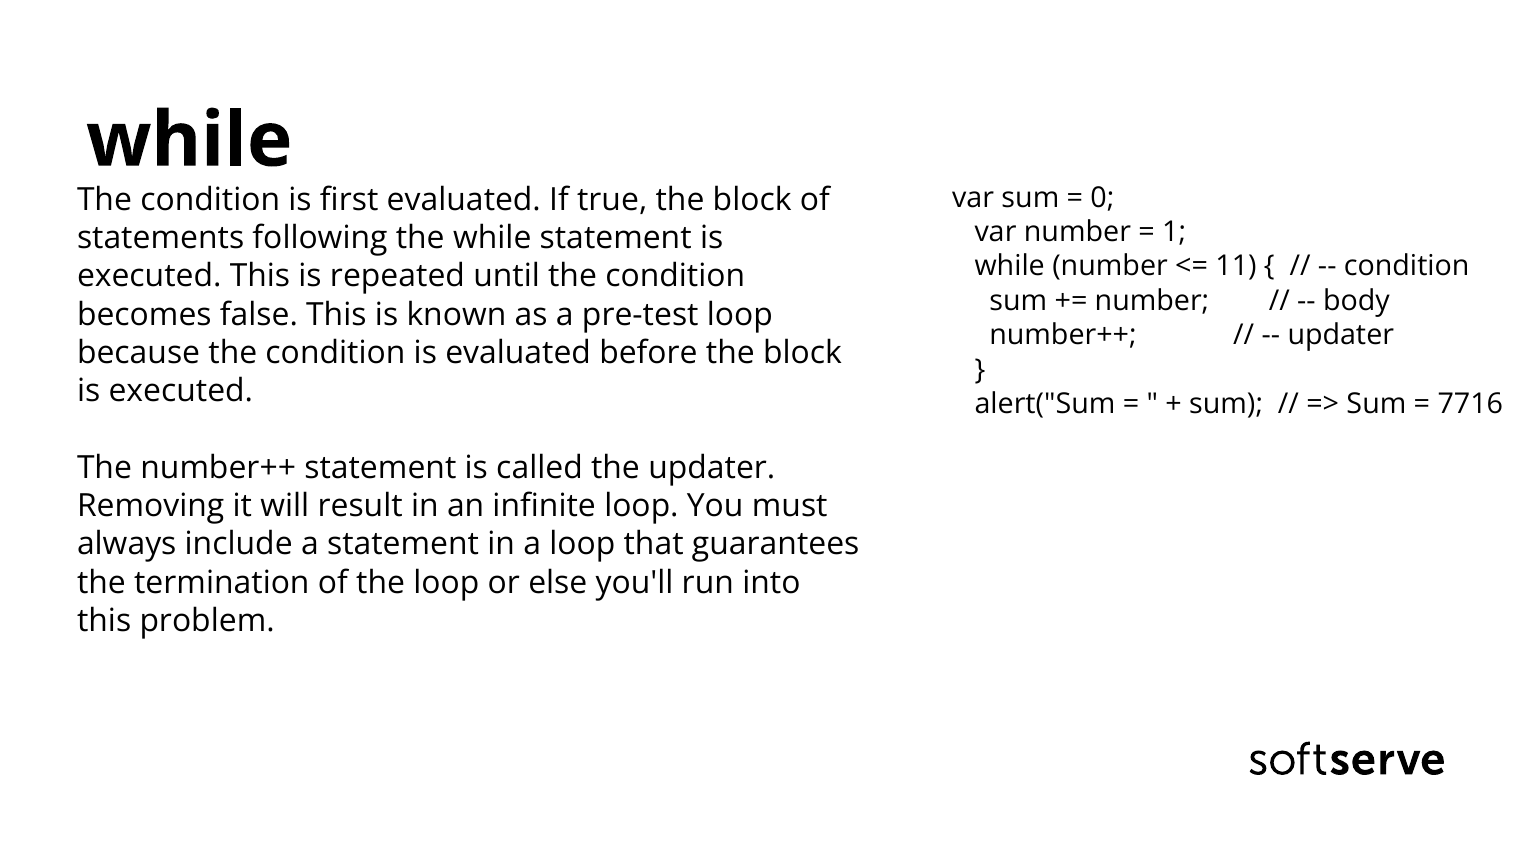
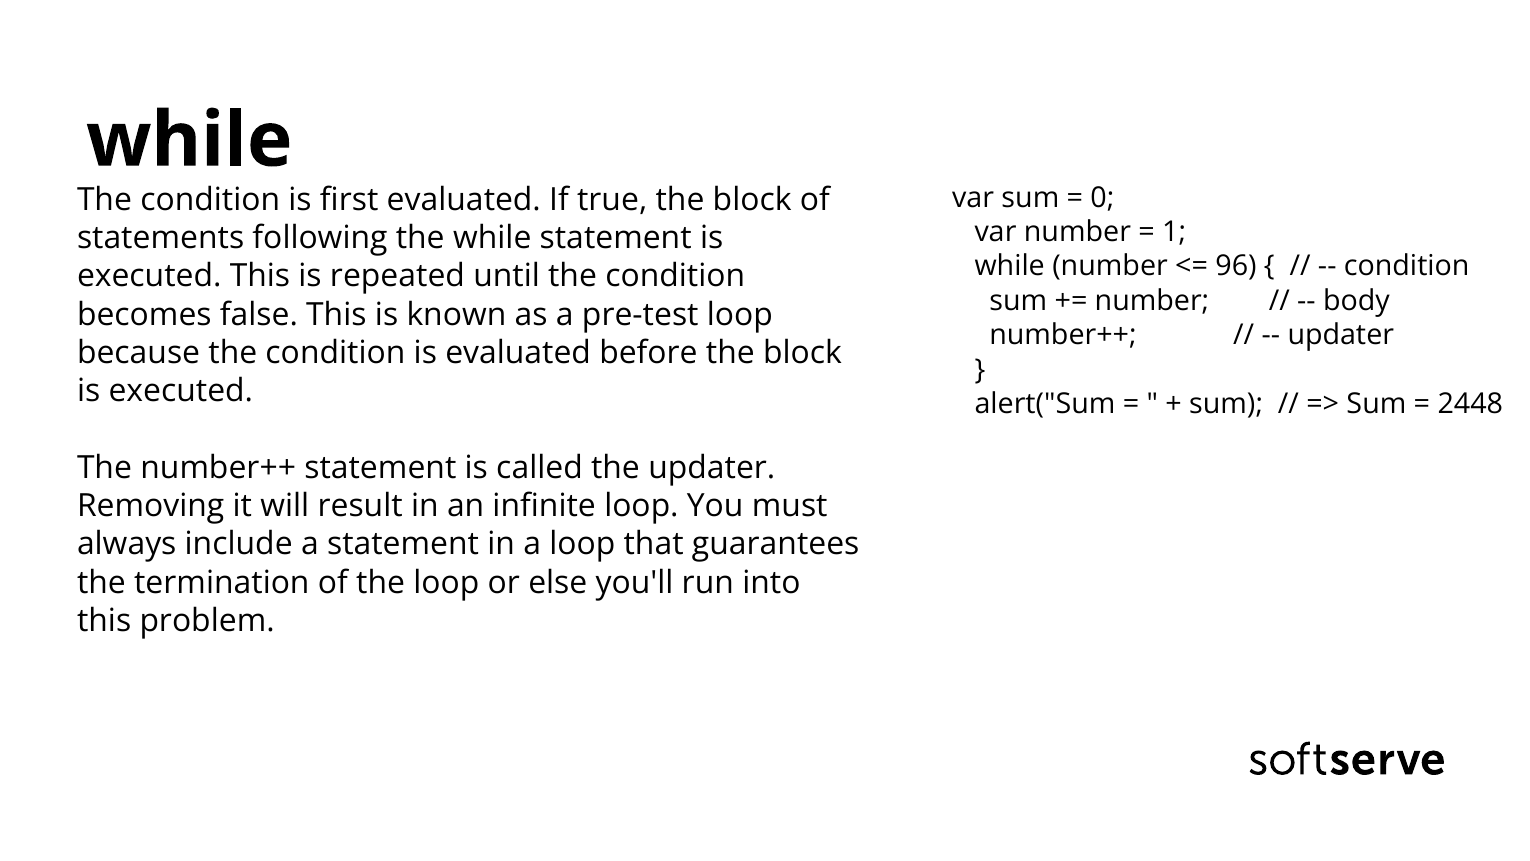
11: 11 -> 96 (1236, 266)
7716: 7716 -> 2448 (1470, 404)
